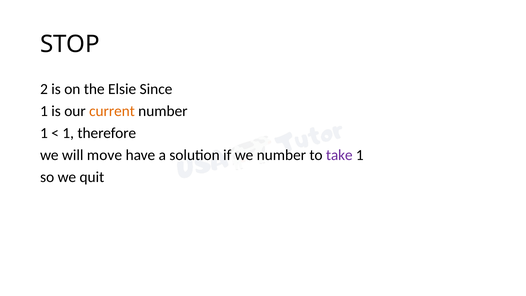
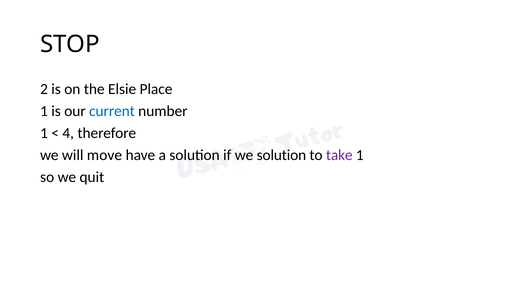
Since: Since -> Place (156, 89)
current colour: orange -> blue (112, 111)
1: 1 -> 4 (68, 133)
we number: number -> solution (281, 155)
